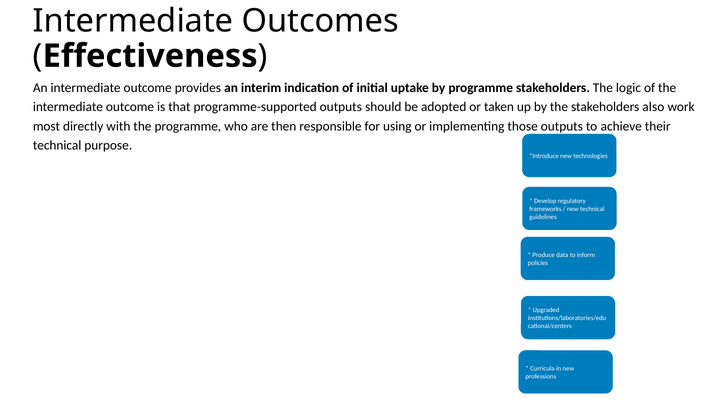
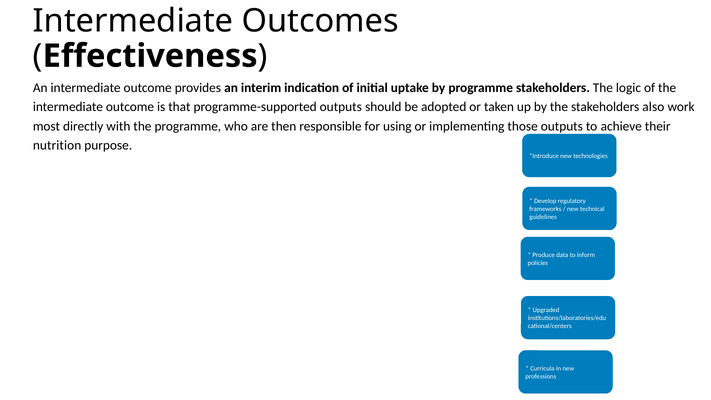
technical: technical -> nutrition (57, 145)
